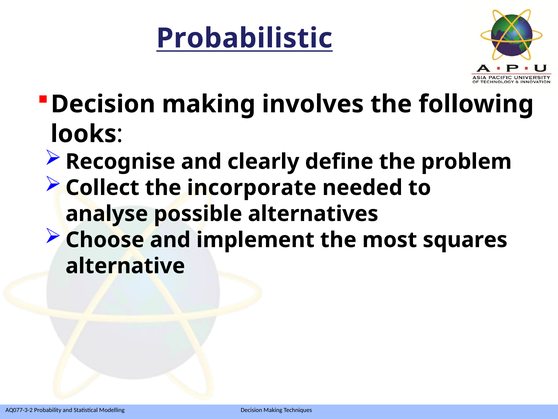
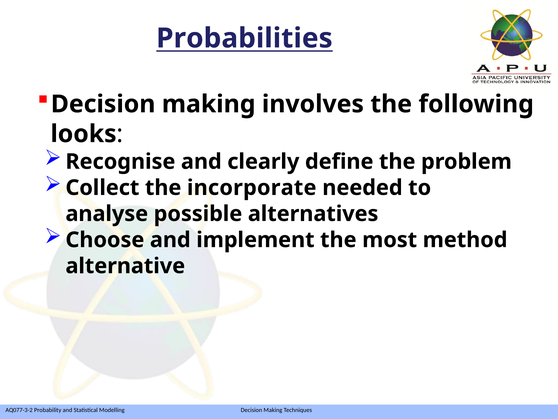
Probabilistic: Probabilistic -> Probabilities (244, 38)
squares: squares -> method (465, 240)
